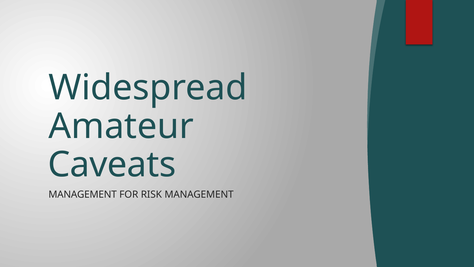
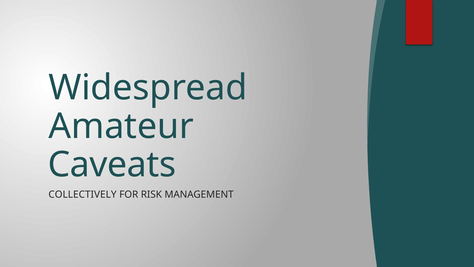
MANAGEMENT: MANAGEMENT -> COLLECTIVELY (83, 194)
